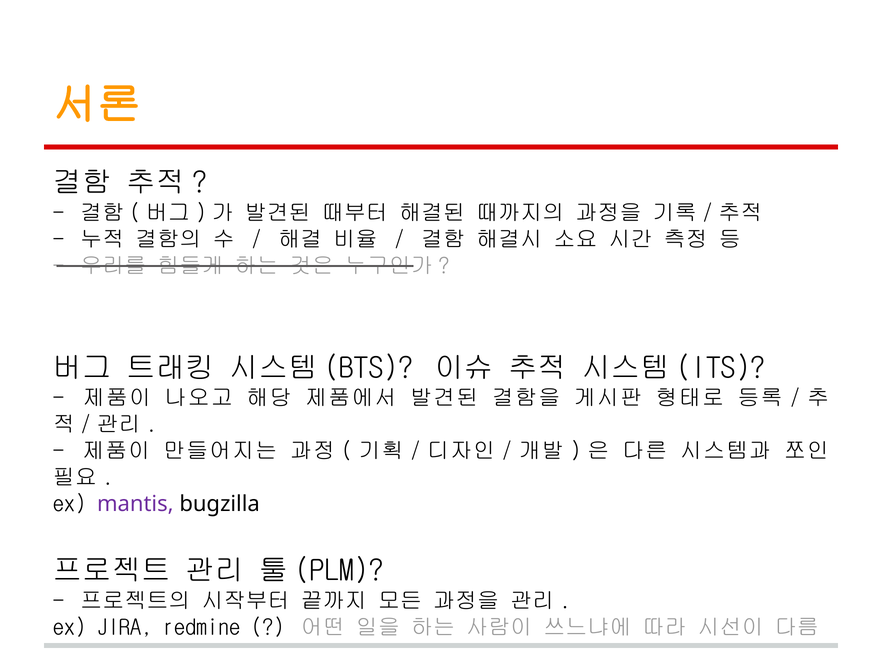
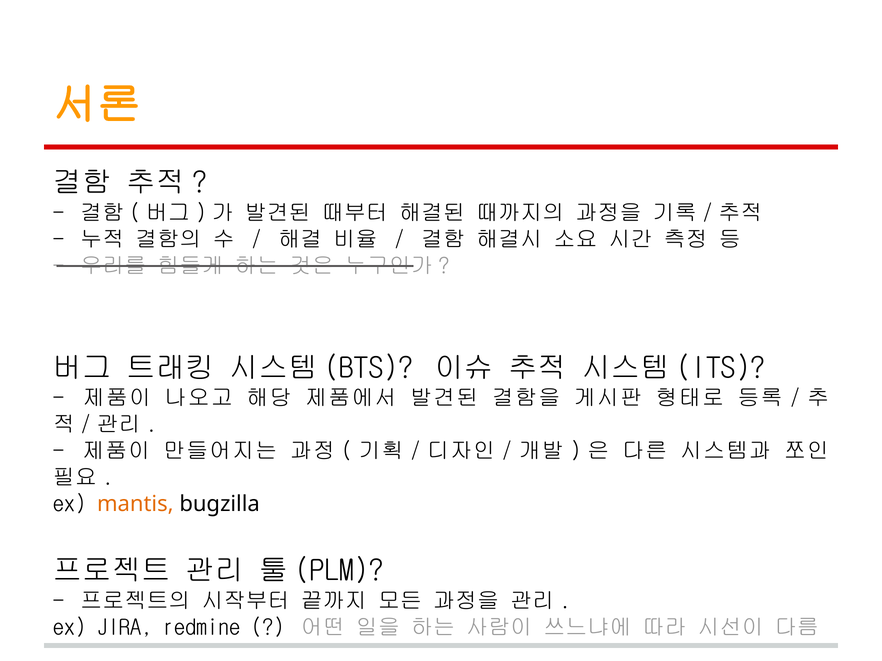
mantis colour: purple -> orange (135, 504)
